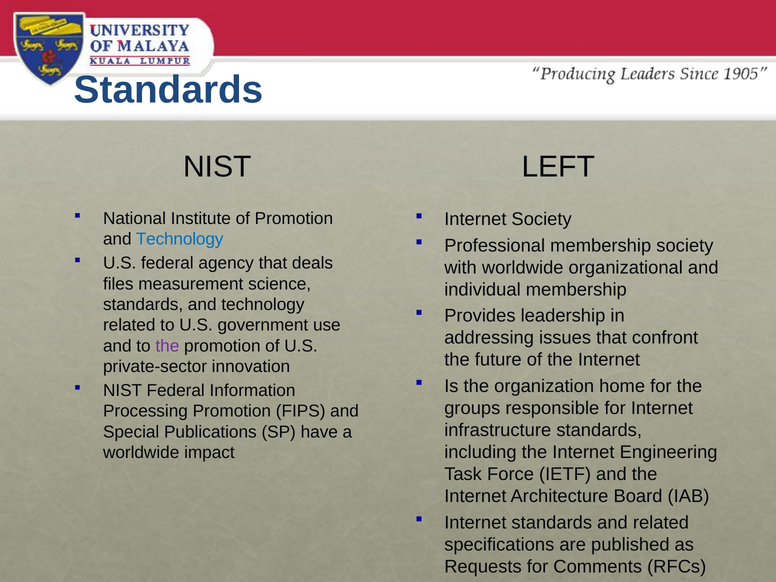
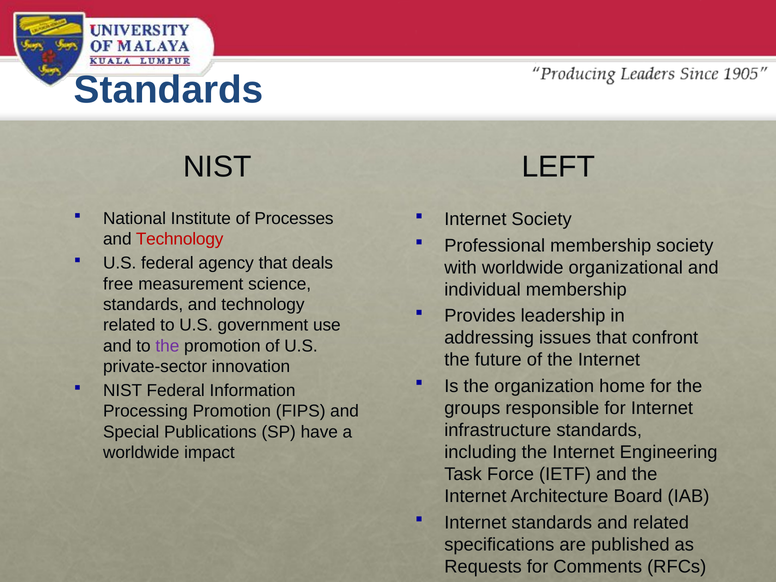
of Promotion: Promotion -> Processes (294, 219)
Technology colour: blue -> red (180, 239)
files: files -> free (118, 284)
